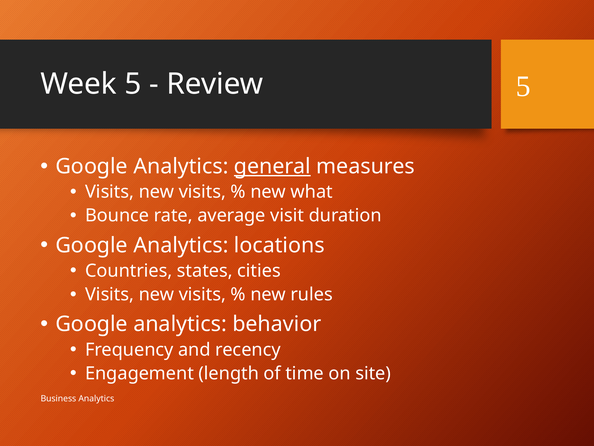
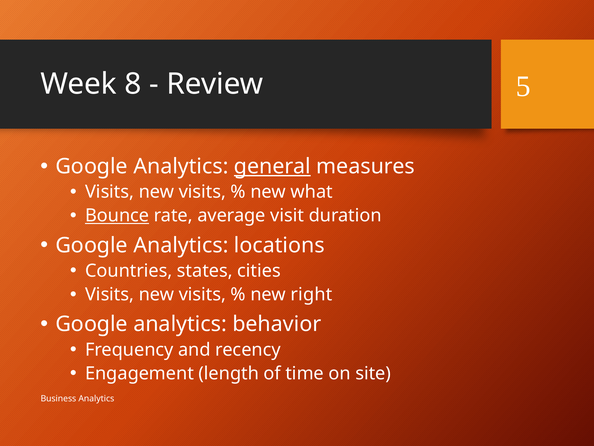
Week 5: 5 -> 8 (133, 84)
Bounce underline: none -> present (117, 215)
rules: rules -> right (312, 294)
